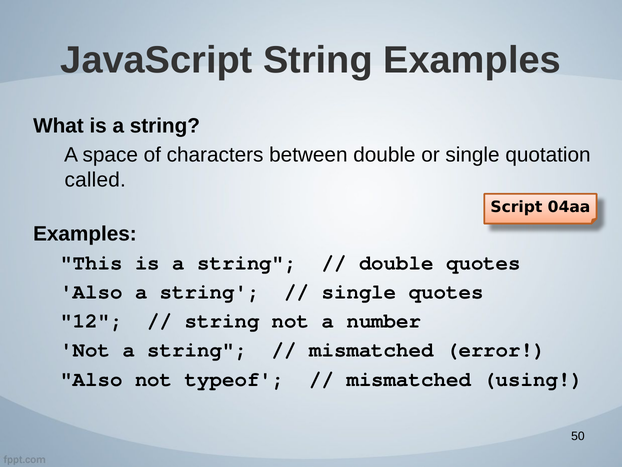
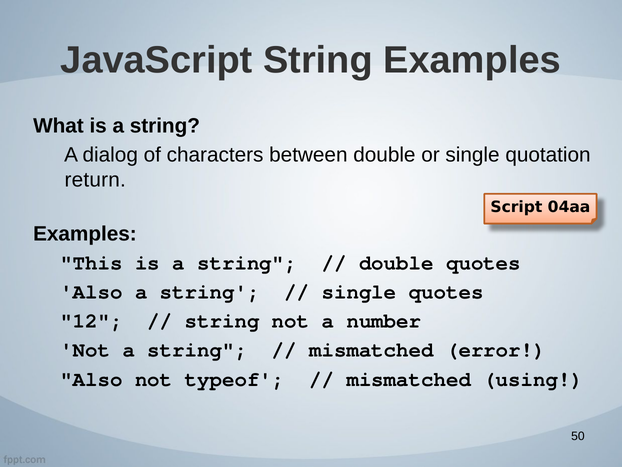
space: space -> dialog (110, 155)
called: called -> return (95, 180)
